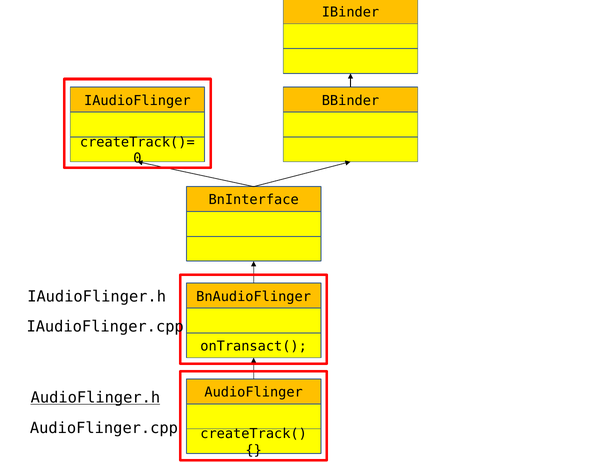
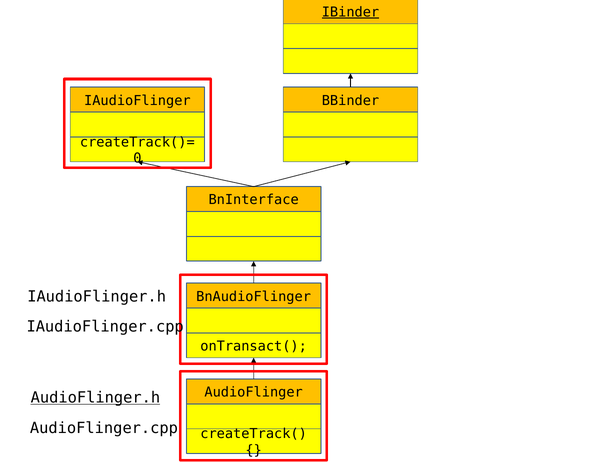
IBinder underline: none -> present (350, 12)
